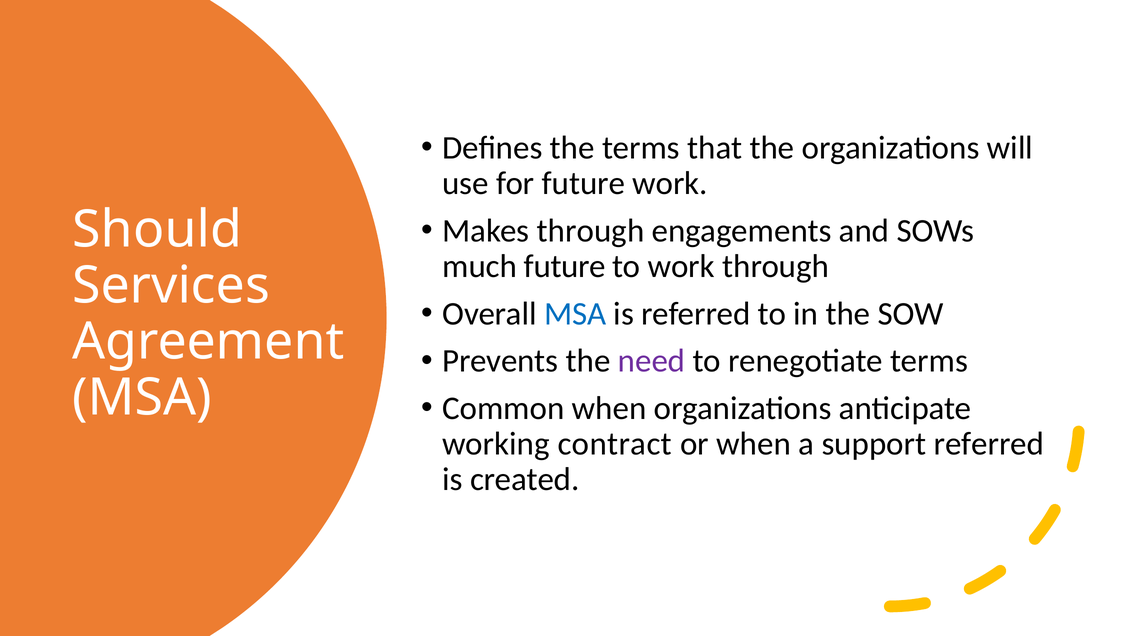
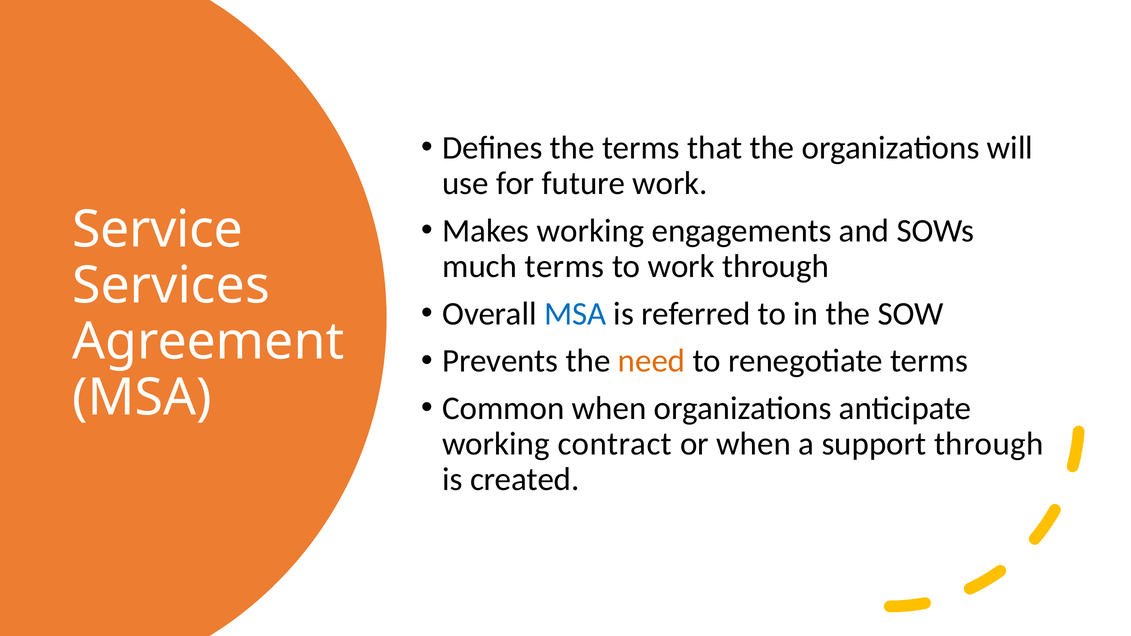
Makes through: through -> working (591, 231)
Should: Should -> Service (157, 229)
much future: future -> terms (565, 266)
need colour: purple -> orange (652, 361)
support referred: referred -> through (989, 444)
